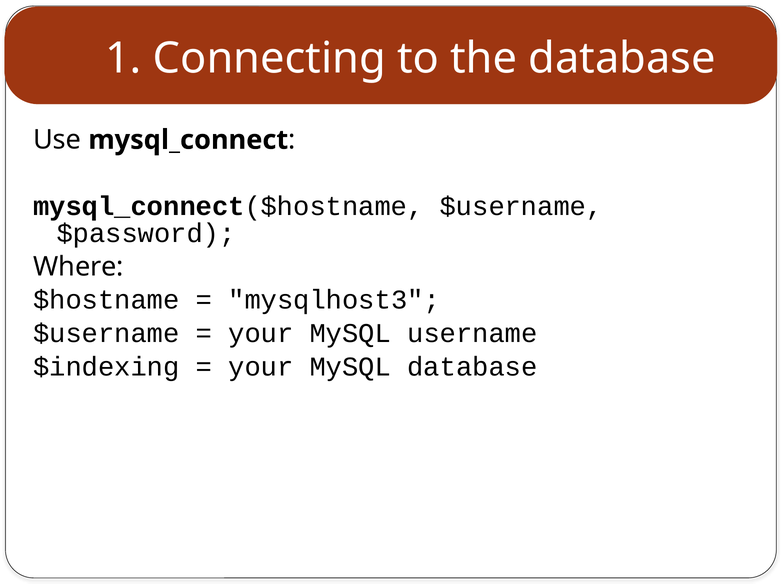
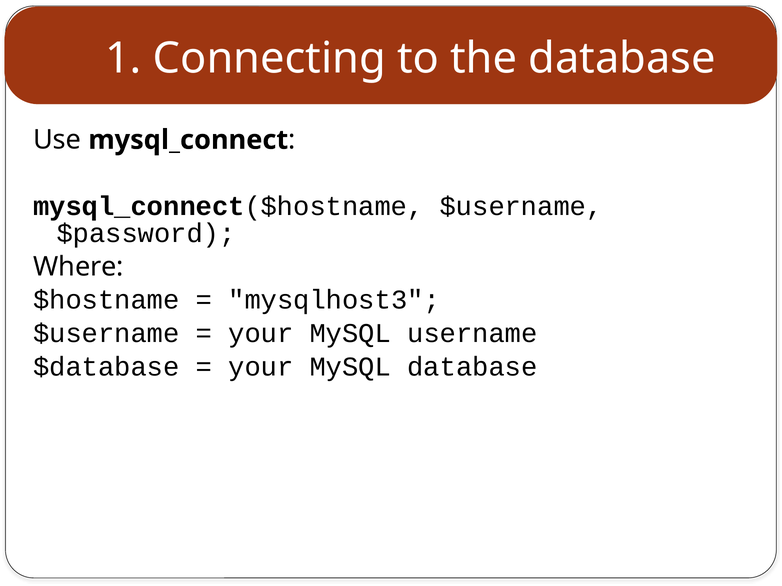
$indexing: $indexing -> $database (106, 367)
